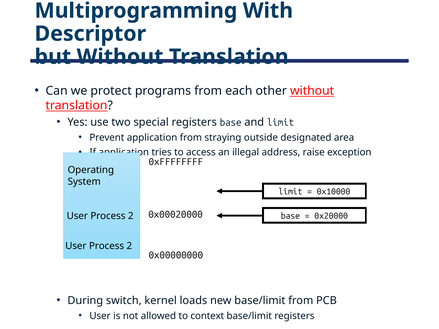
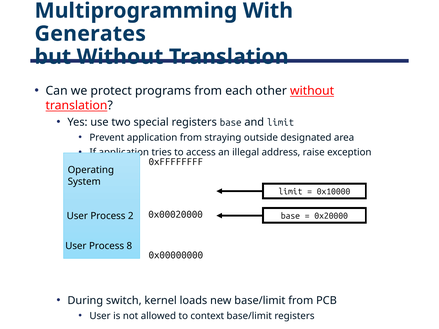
Descriptor: Descriptor -> Generates (90, 34)
2: 2 -> 8 (129, 246)
